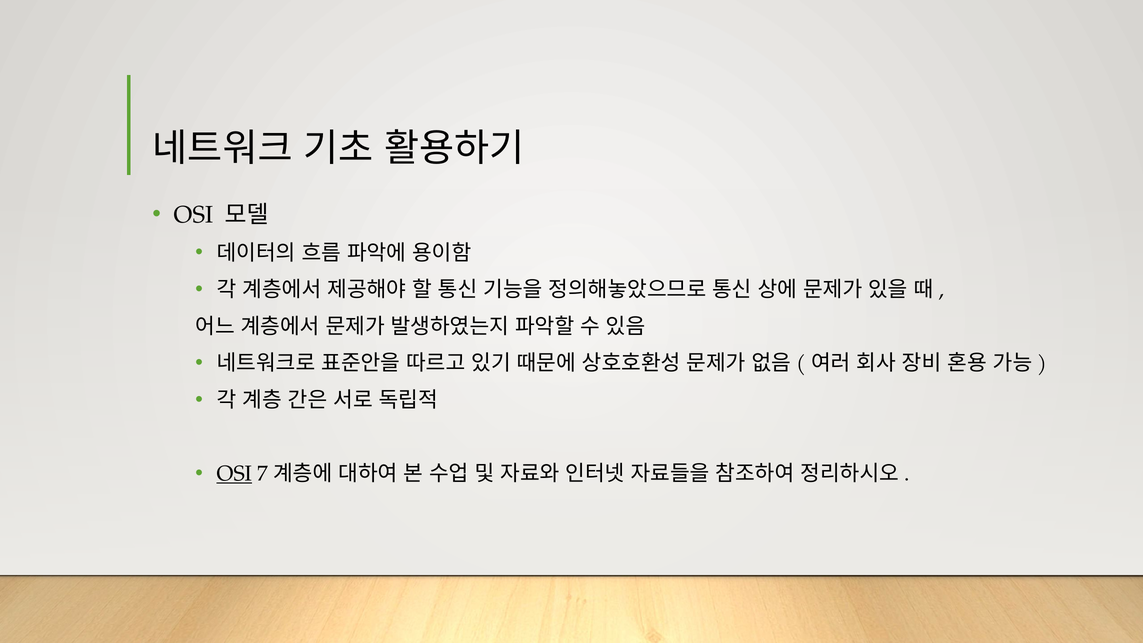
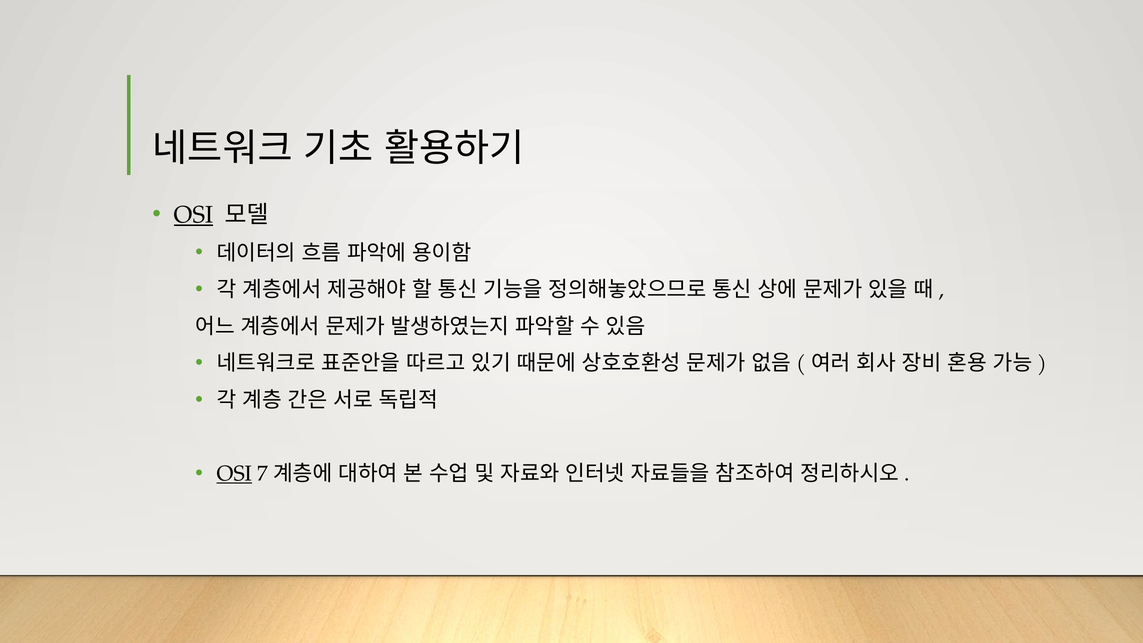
OSI underline: none -> present (193, 215)
